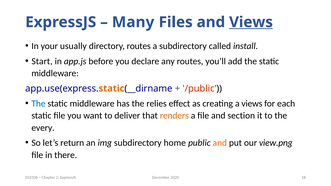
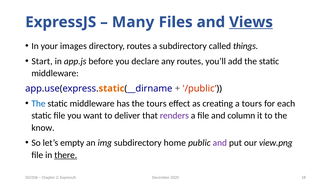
usually: usually -> images (73, 46)
install: install -> things (246, 46)
the relies: relies -> tours (157, 104)
a views: views -> tours (252, 104)
renders colour: orange -> purple (174, 116)
section: section -> column (241, 116)
every: every -> know (43, 128)
return: return -> empty (72, 143)
and colour: orange -> purple (220, 143)
there underline: none -> present (66, 155)
